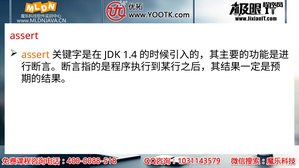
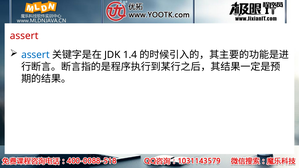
assert colour: orange -> blue (35, 55)
